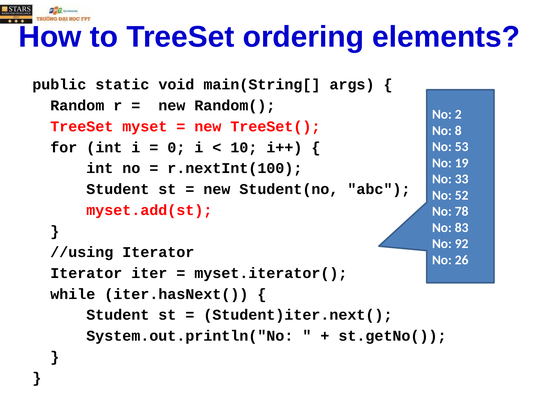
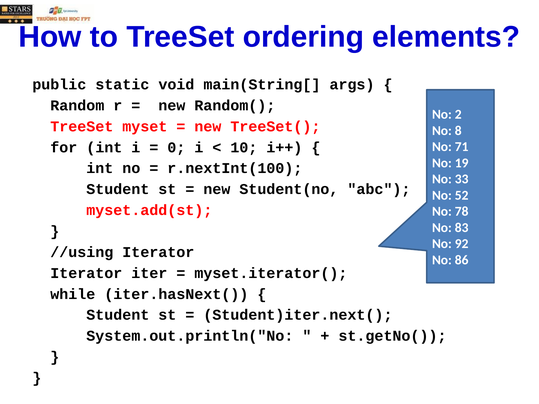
53: 53 -> 71 (462, 147)
26: 26 -> 86 (462, 260)
